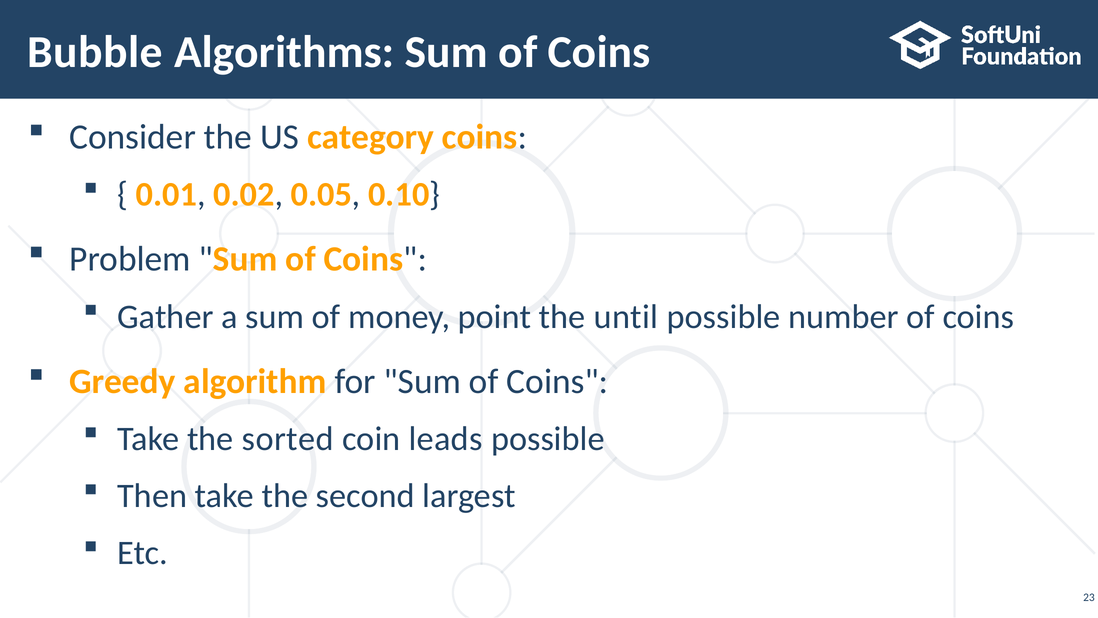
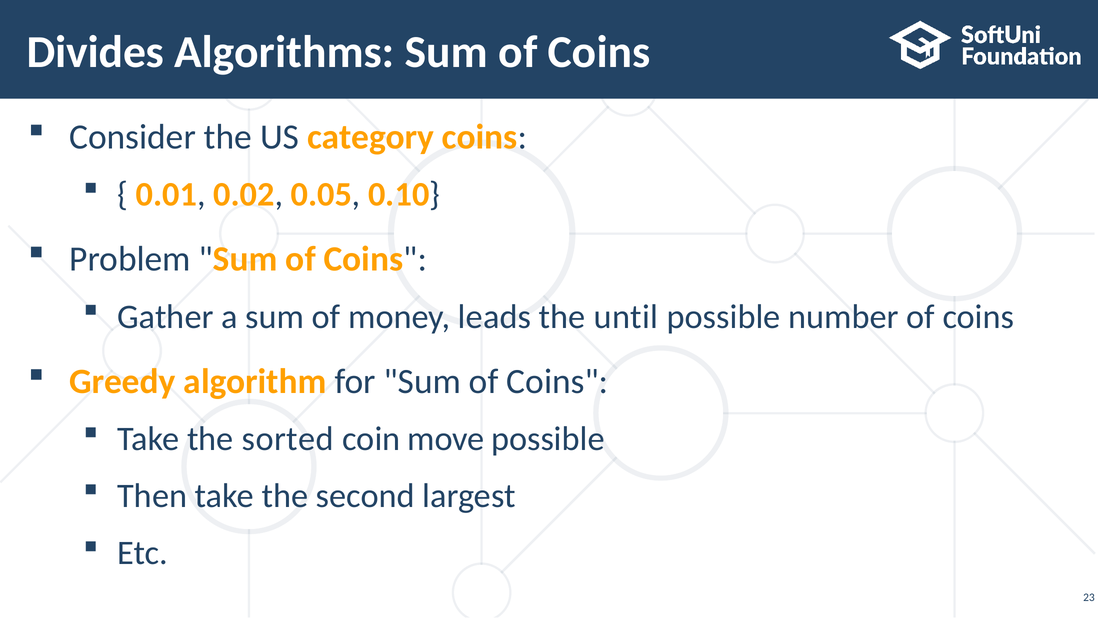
Bubble: Bubble -> Divides (95, 52)
point: point -> leads (494, 317)
leads: leads -> move (446, 439)
